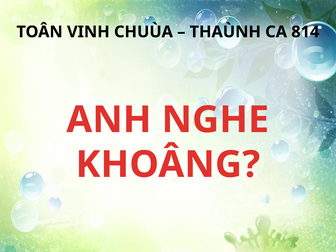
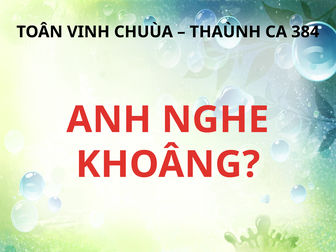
814: 814 -> 384 (305, 32)
